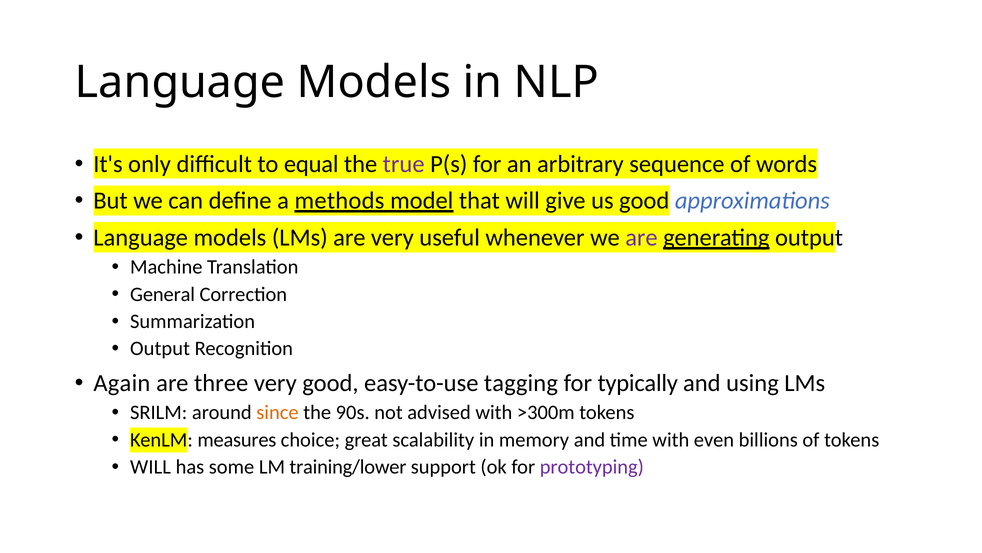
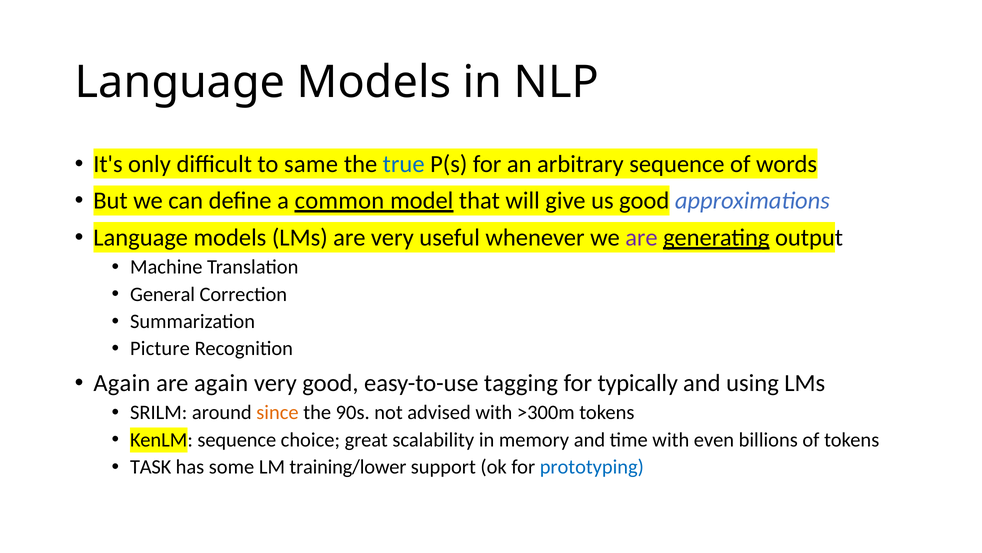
equal: equal -> same (311, 164)
true colour: purple -> blue (404, 164)
methods: methods -> common (339, 201)
Output: Output -> Picture (160, 348)
are three: three -> again (221, 383)
KenLM measures: measures -> sequence (237, 439)
WILL: WILL -> TASK (151, 467)
prototyping colour: purple -> blue (592, 467)
